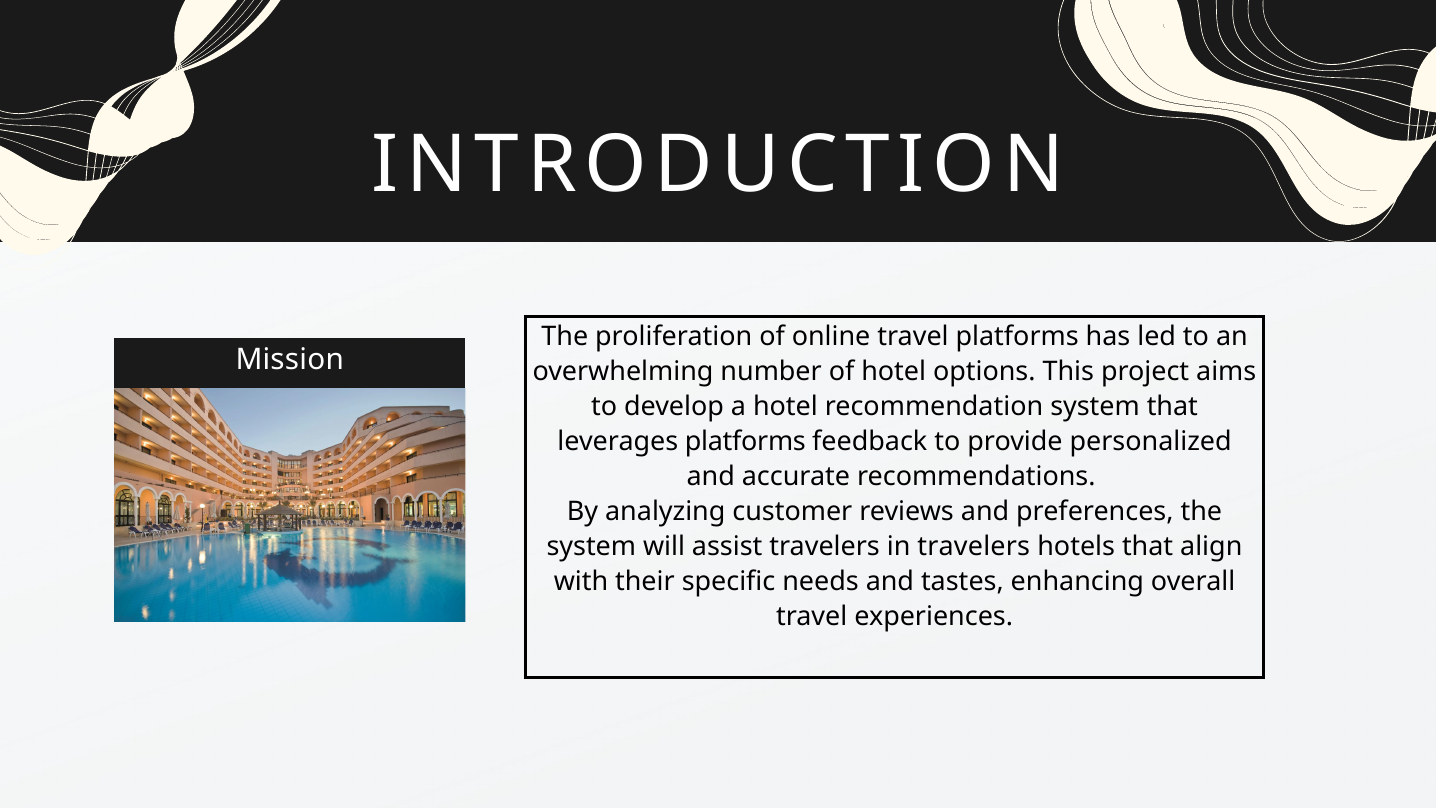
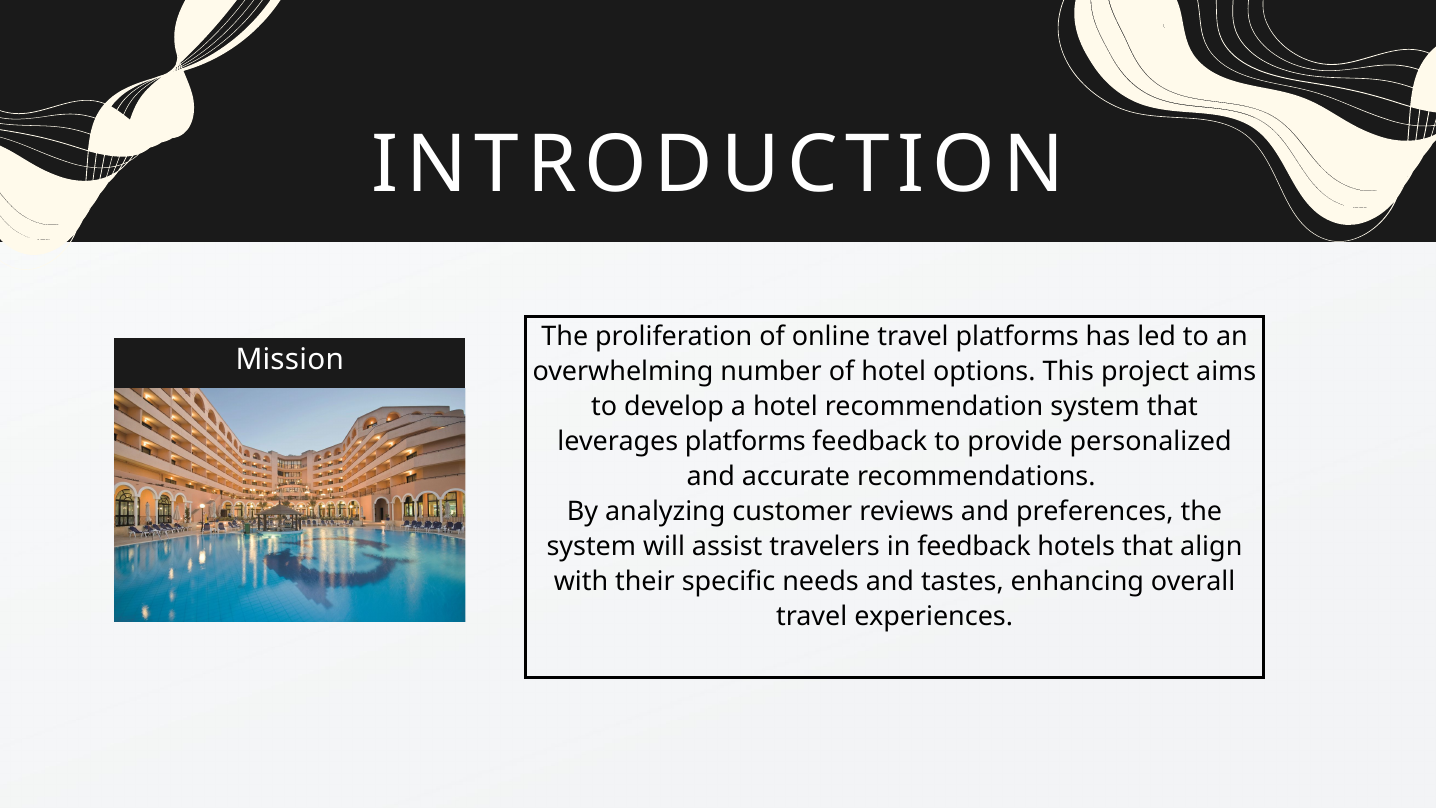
in travelers: travelers -> feedback (974, 547)
